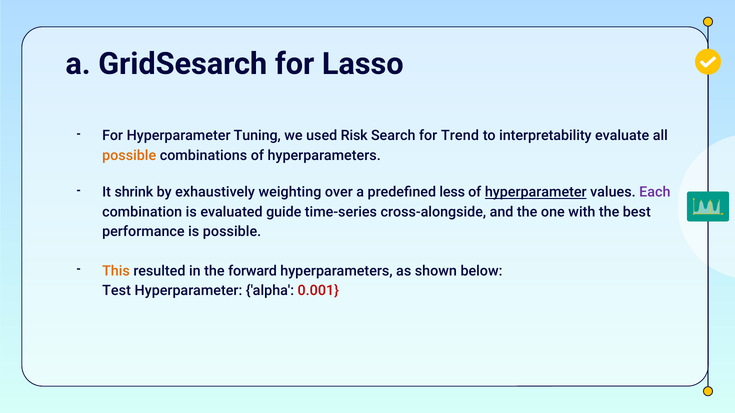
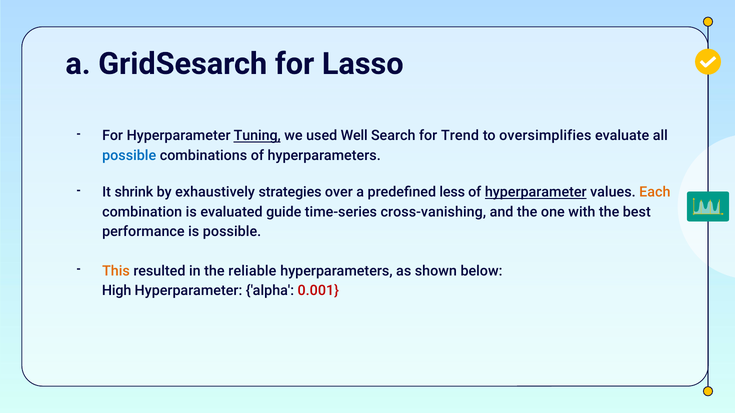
Tuning underline: none -> present (257, 136)
Risk: Risk -> Well (354, 136)
interpretability: interpretability -> oversimplifies (545, 136)
possible colour: orange -> blue (129, 156)
weighting: weighting -> strategies (290, 192)
Each colour: purple -> orange (655, 192)
cross-alongside: cross-alongside -> cross-vanishing (433, 212)
forward: forward -> reliable (252, 271)
Test: Test -> High (117, 291)
